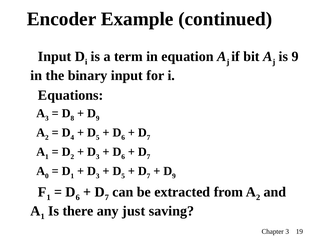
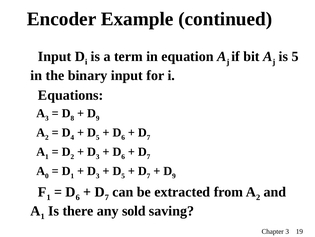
is 9: 9 -> 5 (295, 56)
just: just -> sold (134, 210)
